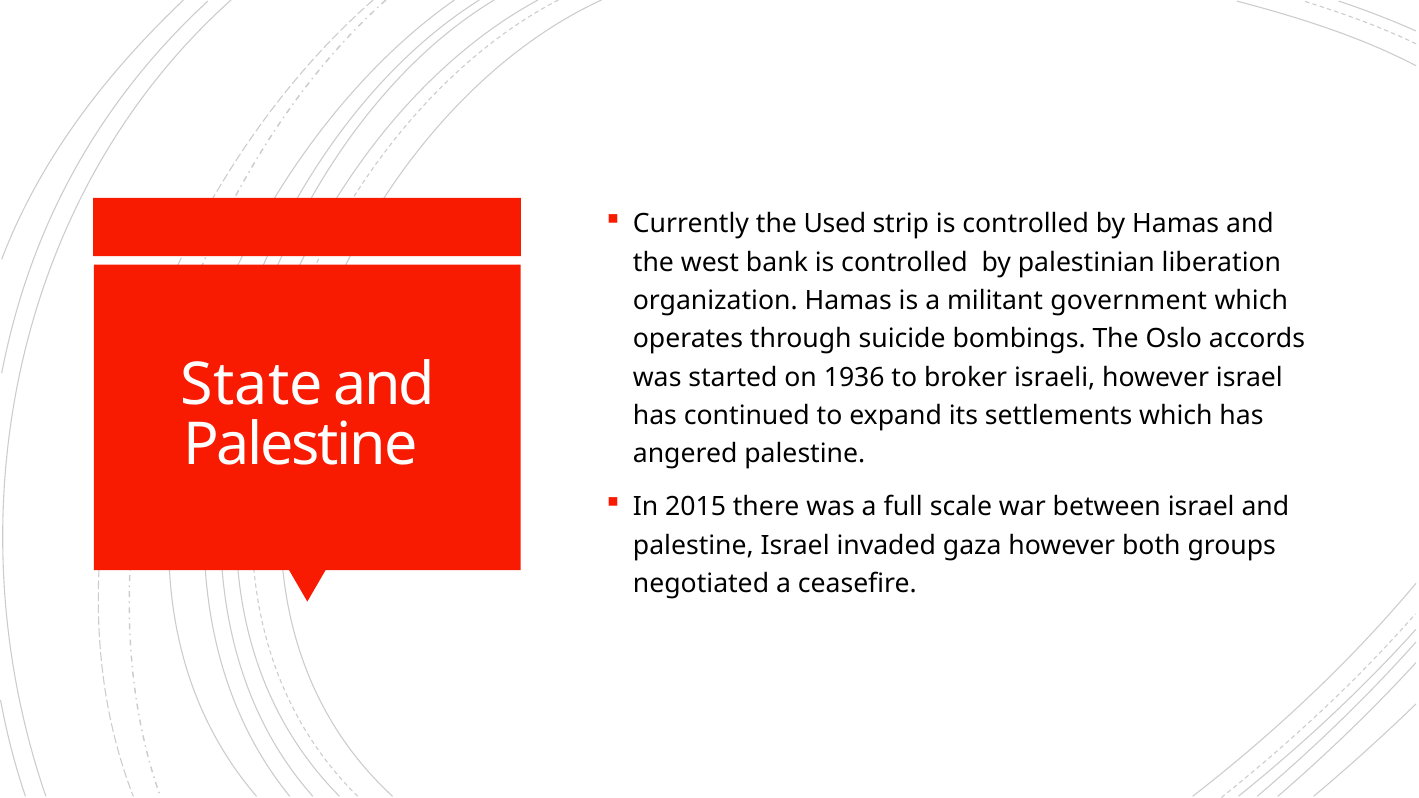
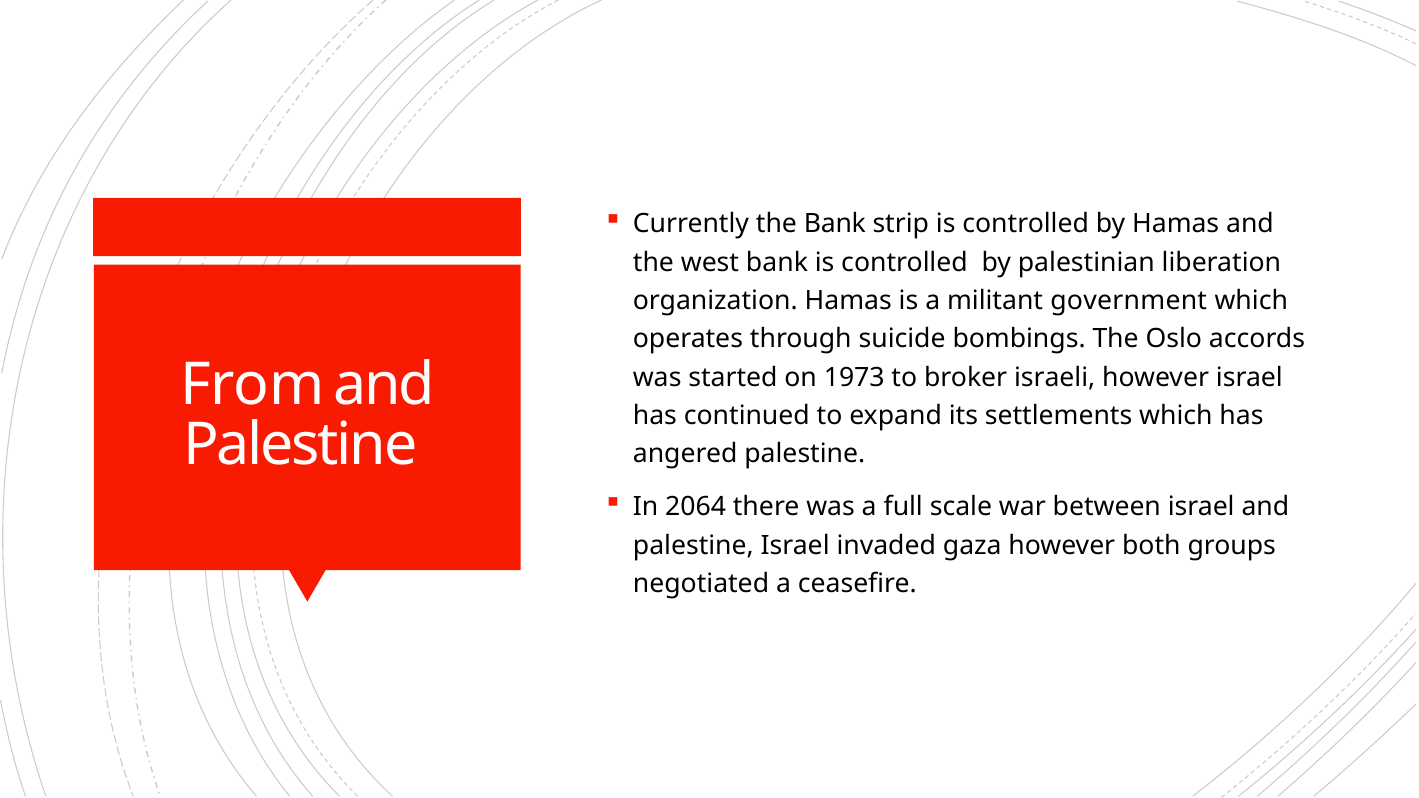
the Used: Used -> Bank (835, 224)
State: State -> From (252, 385)
1936: 1936 -> 1973 (854, 377)
2015: 2015 -> 2064 (696, 507)
